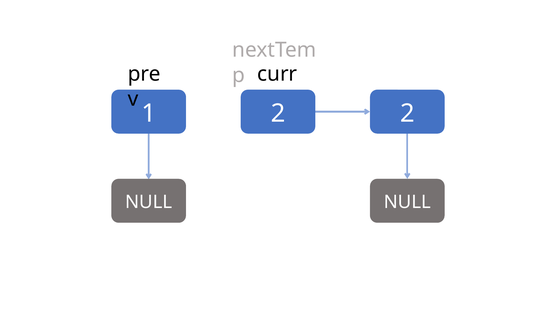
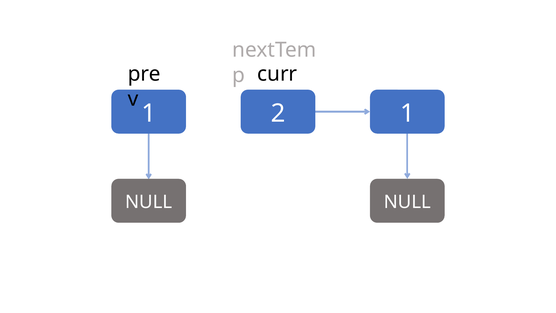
2 2: 2 -> 1 (407, 113)
